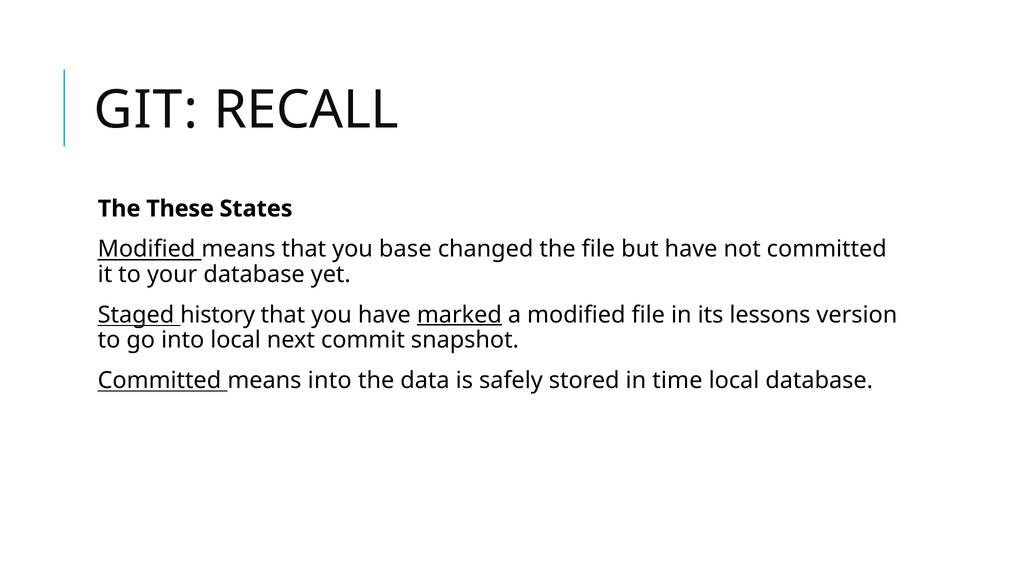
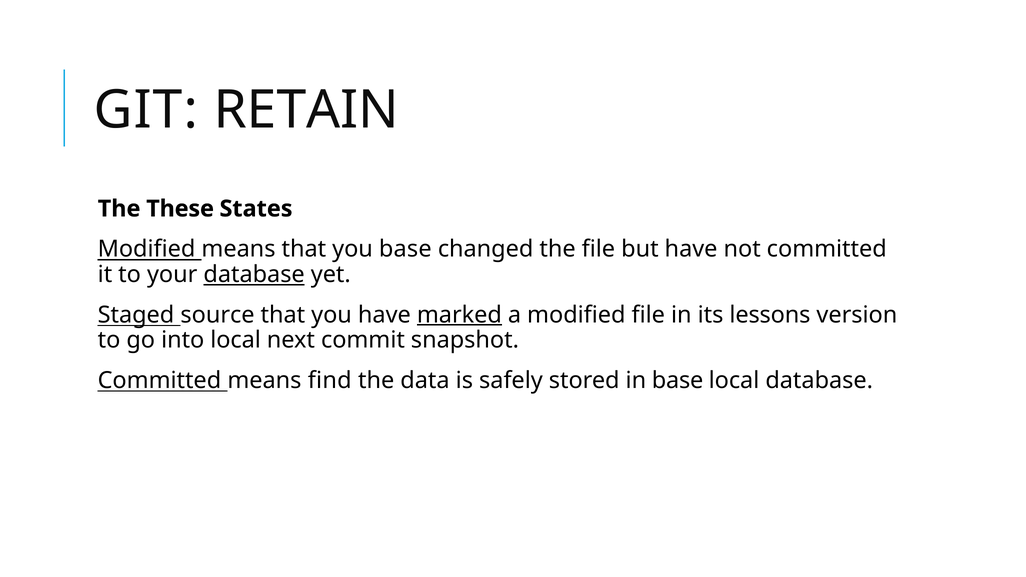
RECALL: RECALL -> RETAIN (306, 110)
database underline: none -> present (254, 275)
history: history -> source (218, 315)
means into: into -> find (330, 381)
in time: time -> base (678, 381)
